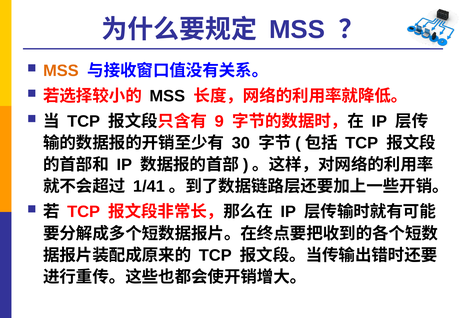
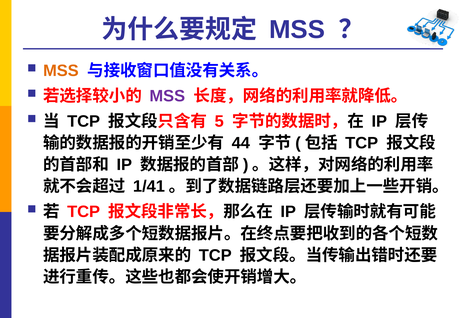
MSS colour: black -> purple (167, 96)
9: 9 -> 5 (219, 121)
30: 30 -> 44 (241, 143)
